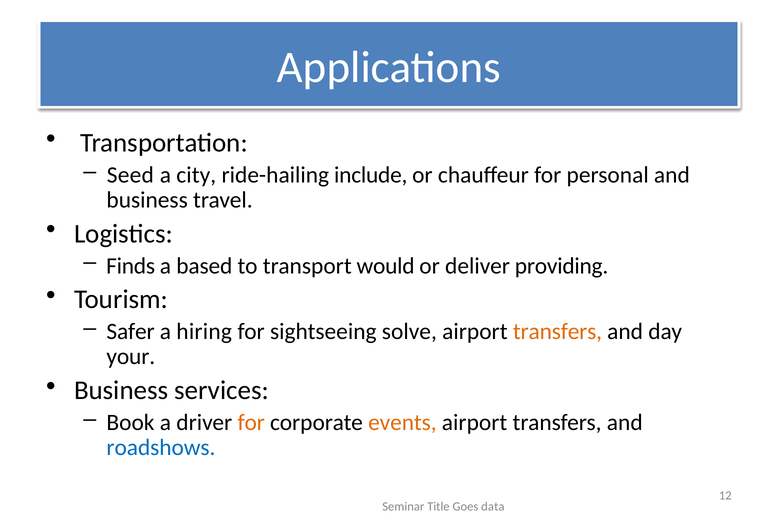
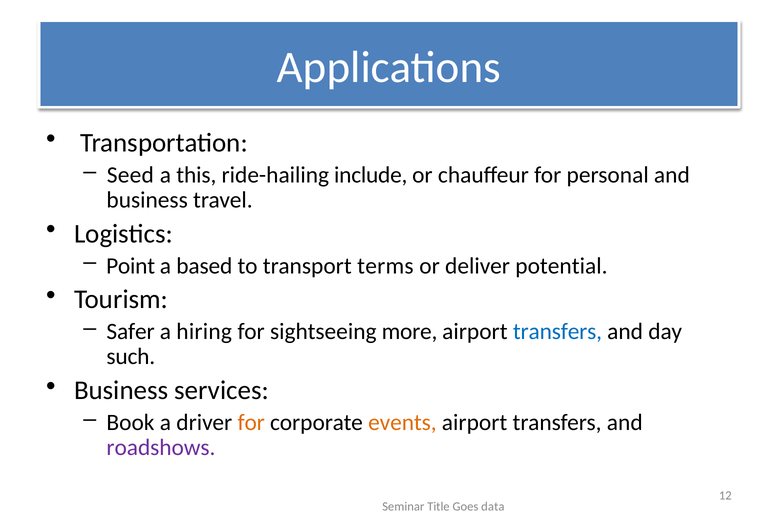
city: city -> this (196, 175)
Finds: Finds -> Point (131, 266)
would: would -> terms (385, 266)
providing: providing -> potential (561, 266)
solve: solve -> more (409, 331)
transfers colour: orange -> blue (557, 331)
your: your -> such (131, 356)
roadshows colour: blue -> purple (161, 447)
